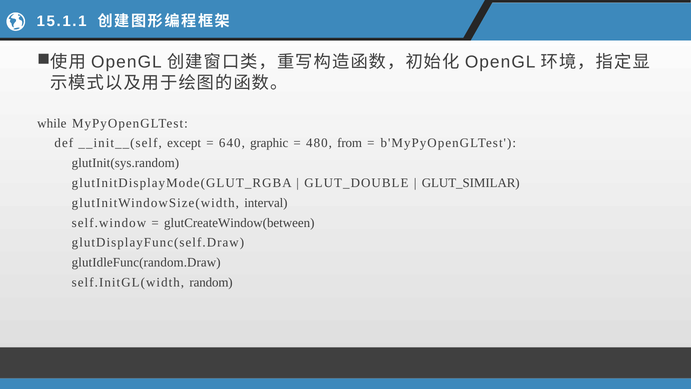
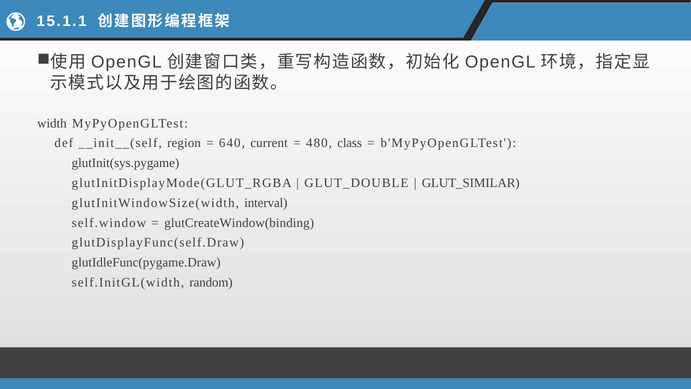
while: while -> width (52, 123)
except: except -> region (184, 143)
graphic: graphic -> current (269, 143)
from: from -> class (350, 143)
glutInit(sys.random: glutInit(sys.random -> glutInit(sys.pygame (125, 163)
glutCreateWindow(between: glutCreateWindow(between -> glutCreateWindow(binding (239, 223)
glutIdleFunc(random.Draw: glutIdleFunc(random.Draw -> glutIdleFunc(pygame.Draw (146, 262)
